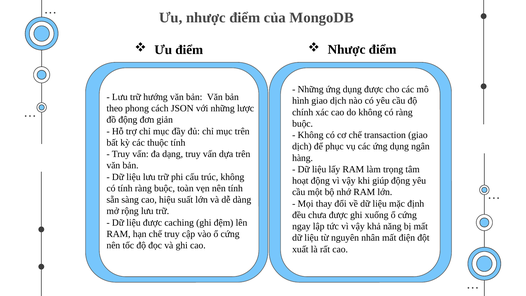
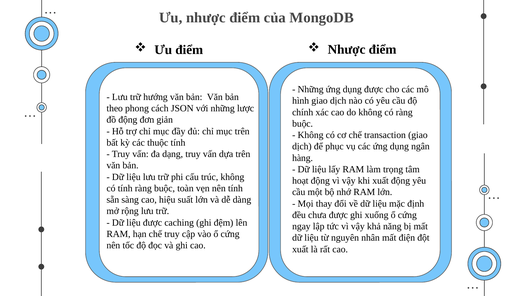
khi giúp: giúp -> xuất (381, 181)
